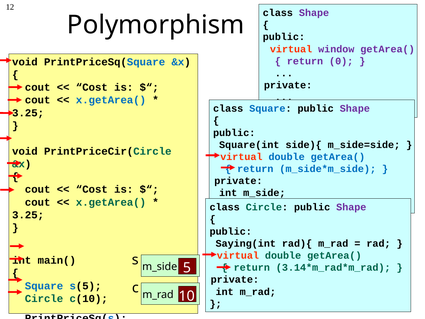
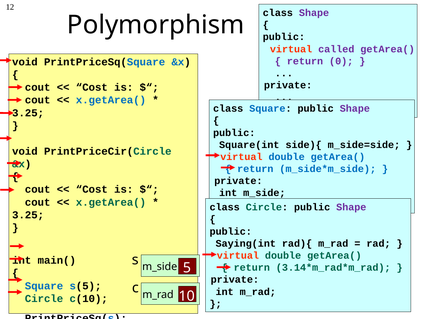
virtual window: window -> called (336, 49)
